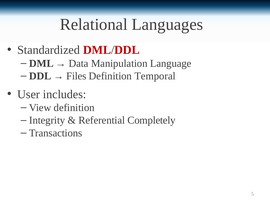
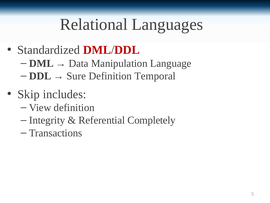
Files: Files -> Sure (76, 76)
User: User -> Skip (29, 94)
